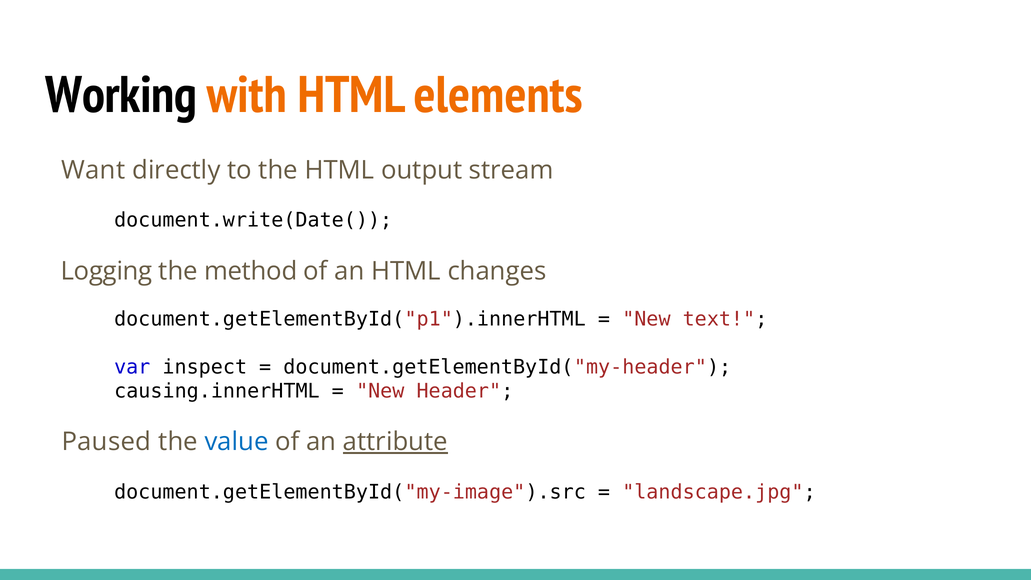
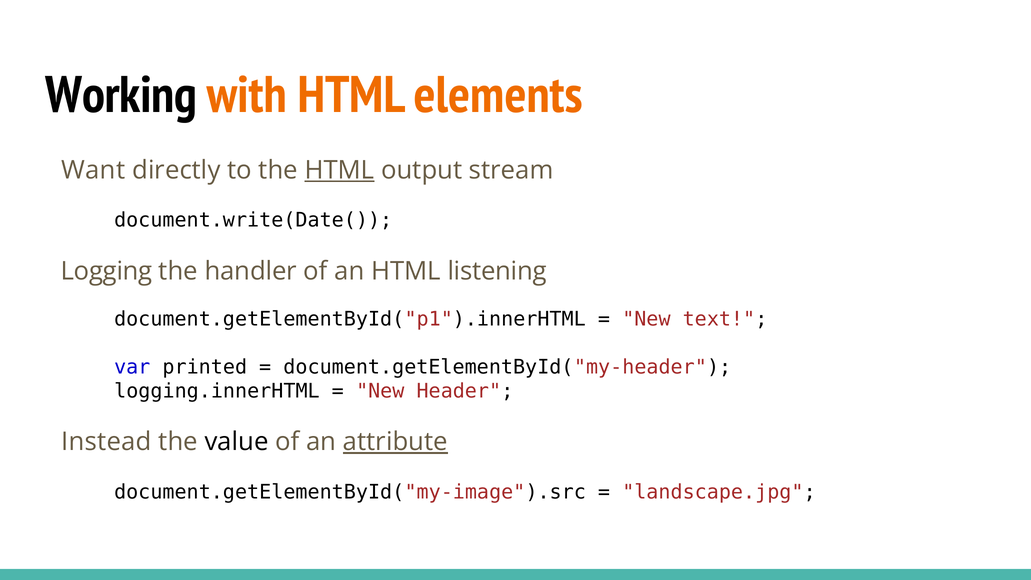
HTML underline: none -> present (340, 170)
method: method -> handler (251, 271)
changes: changes -> listening (497, 271)
inspect: inspect -> printed (205, 367)
causing.innerHTML: causing.innerHTML -> logging.innerHTML (217, 391)
Paused: Paused -> Instead (106, 442)
value colour: blue -> black (237, 442)
